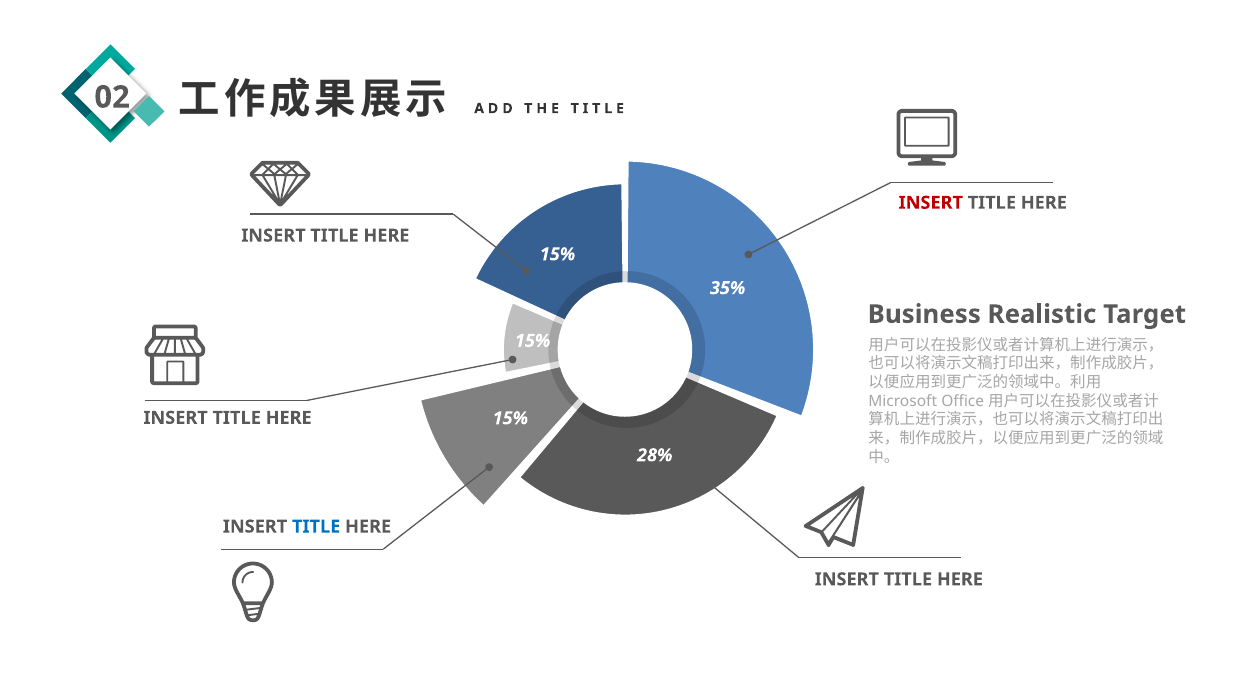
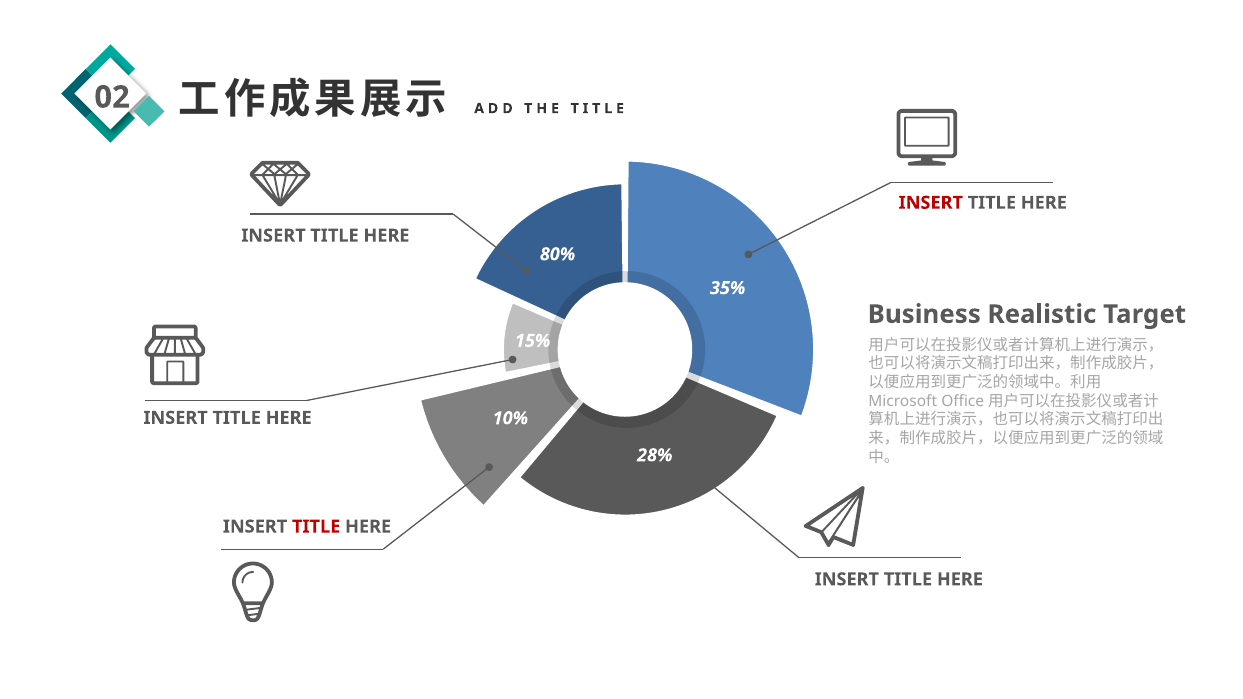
15%: 15% -> 80% (558, 254)
15%: 15% -> 10% (510, 418)
TITLE colour: blue -> red (316, 527)
